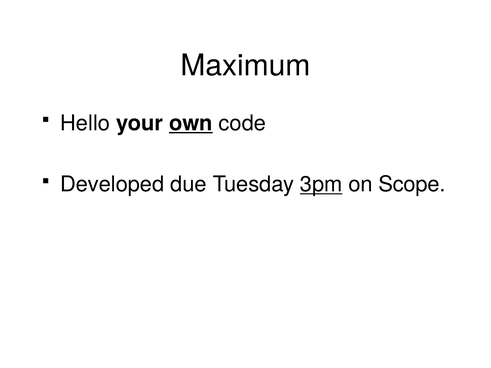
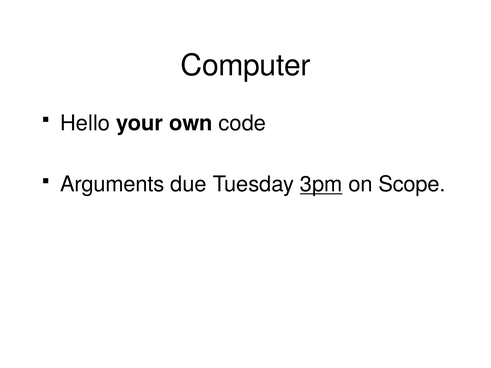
Maximum: Maximum -> Computer (246, 66)
own underline: present -> none (191, 123)
Developed: Developed -> Arguments (112, 185)
